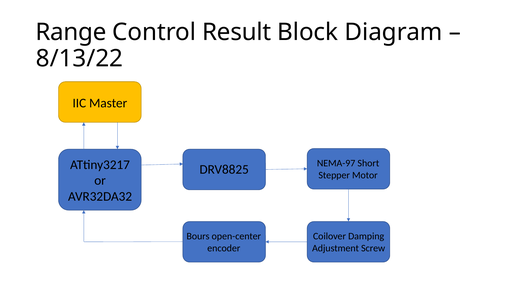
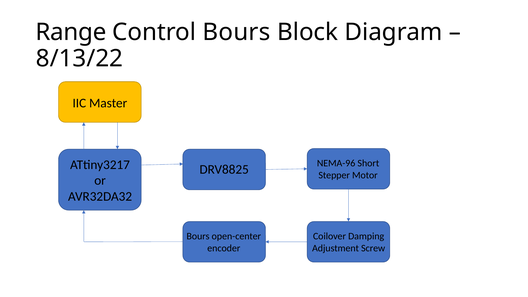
Control Result: Result -> Bours (236, 32)
NEMA-97: NEMA-97 -> NEMA-96 (336, 163)
